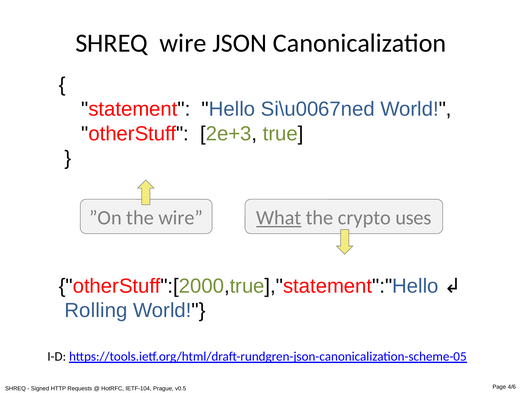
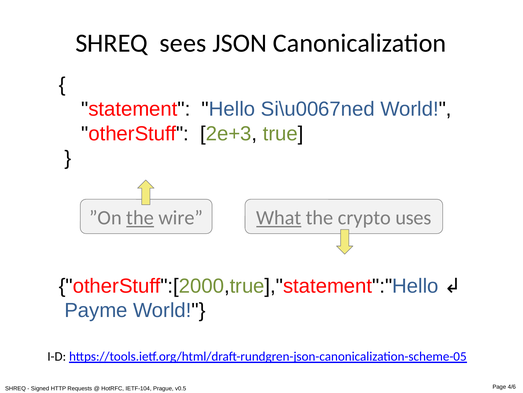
SHREQ wire: wire -> sees (183, 43)
the underline: none -> present (140, 217)
Rolling: Rolling -> Payme (96, 310)
